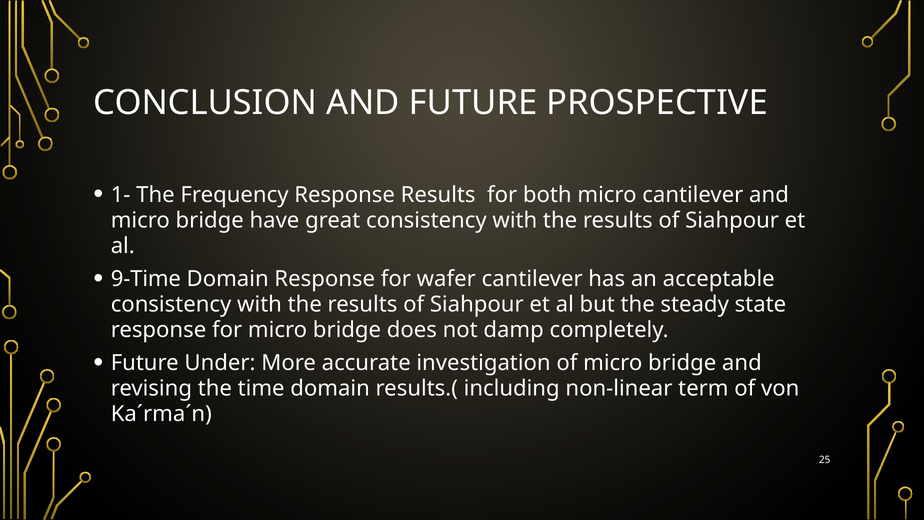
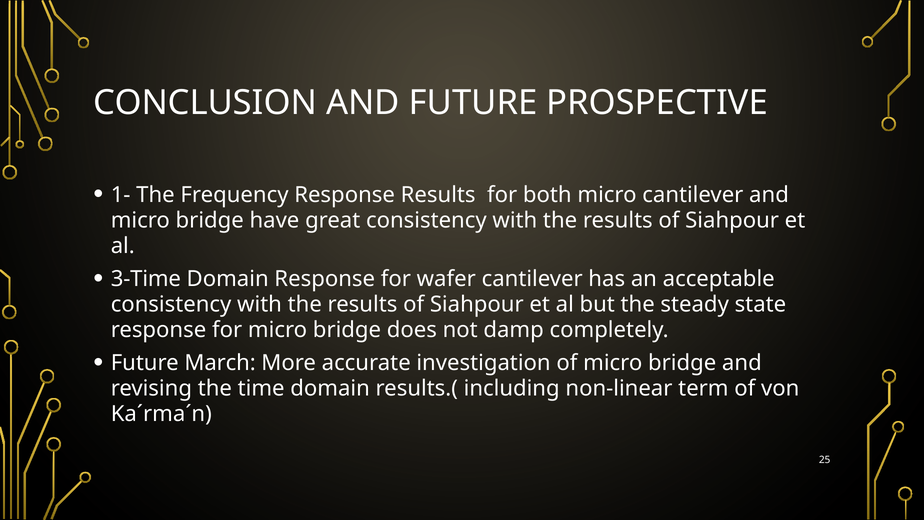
9-Time: 9-Time -> 3-Time (146, 279)
Under: Under -> March (220, 363)
